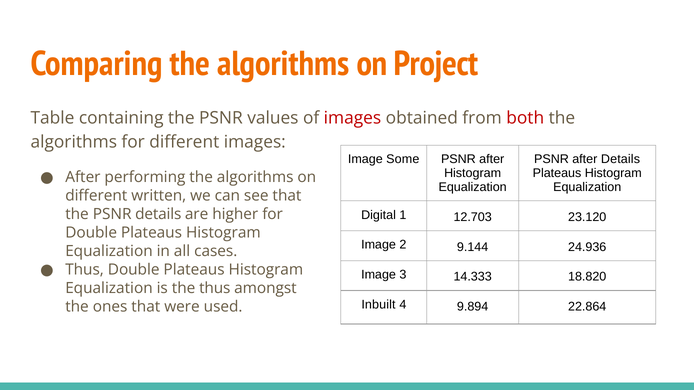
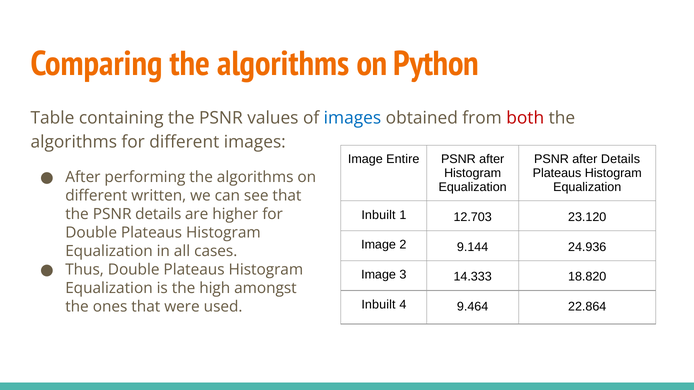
Project: Project -> Python (436, 64)
images colour: red -> blue (352, 118)
Some: Some -> Entire (403, 159)
Digital: Digital -> Inbuilt (378, 215)
the thus: thus -> high (215, 288)
9.894: 9.894 -> 9.464 (473, 307)
